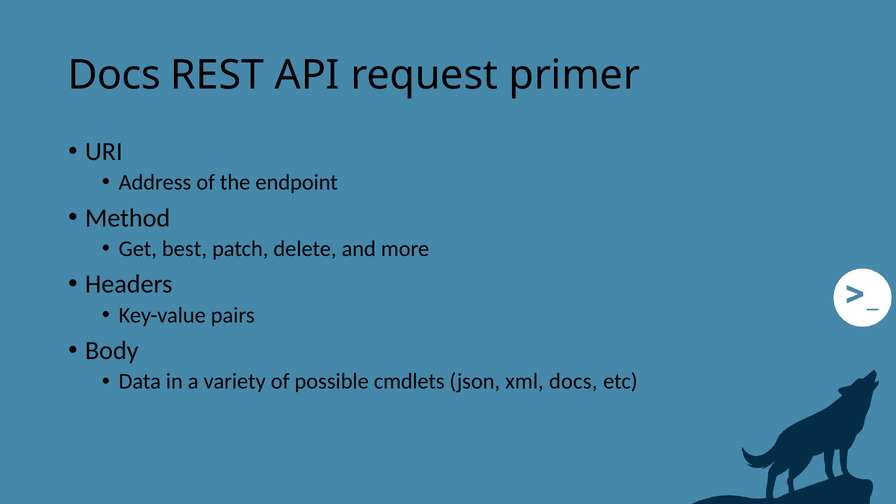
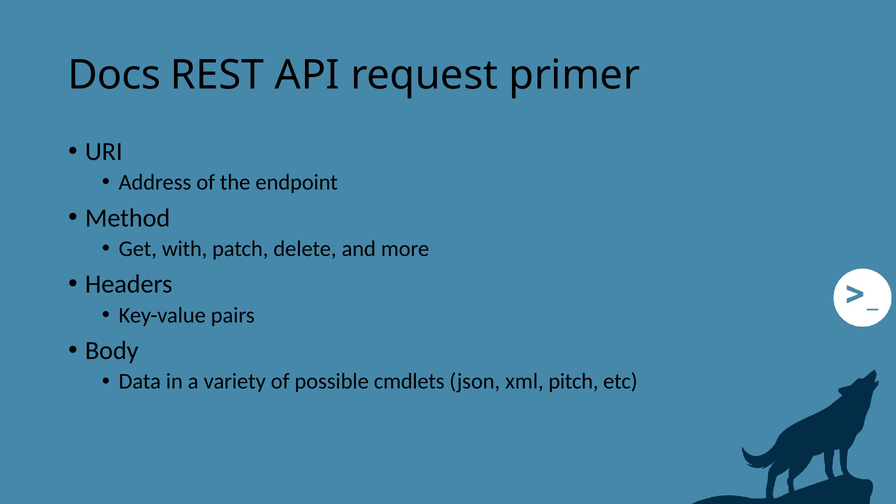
best: best -> with (185, 249)
xml docs: docs -> pitch (573, 382)
